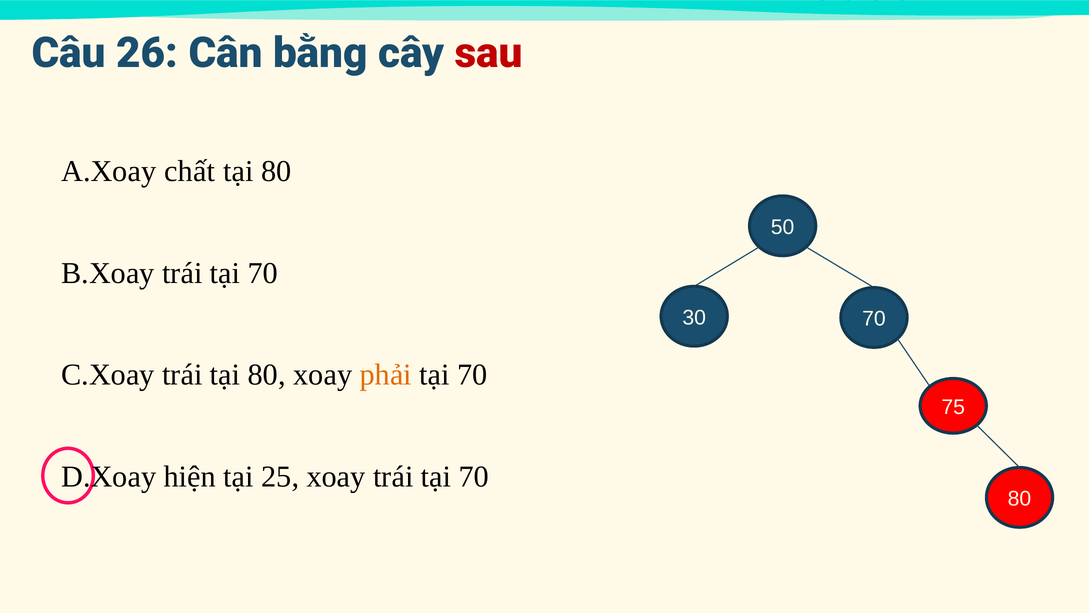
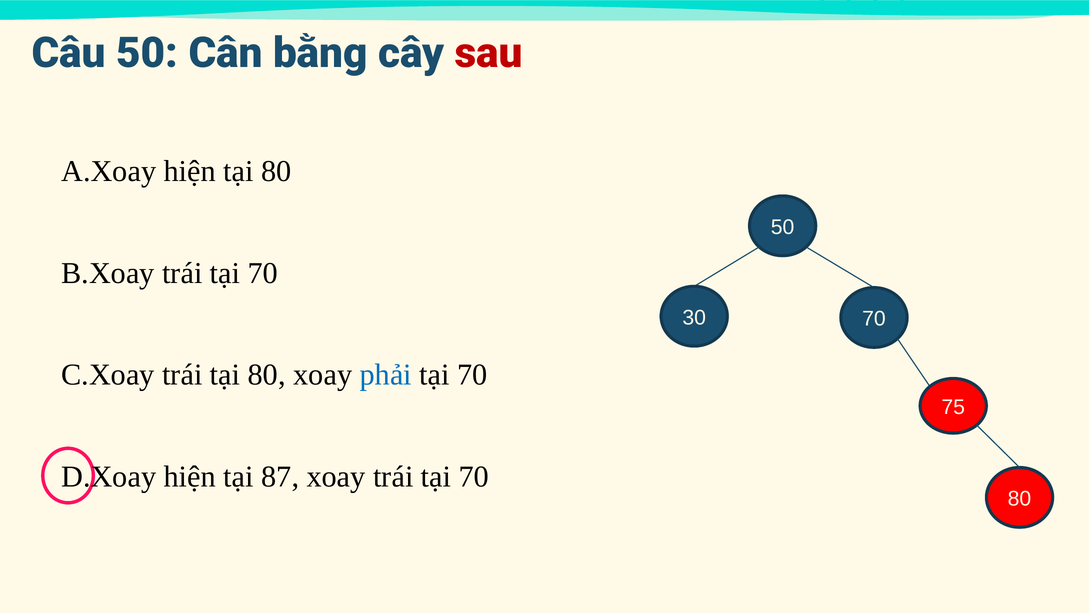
Câu 26: 26 -> 50 (147, 53)
chất: chất -> hiện (190, 171)
phải colour: orange -> blue (386, 375)
25: 25 -> 87 (280, 477)
